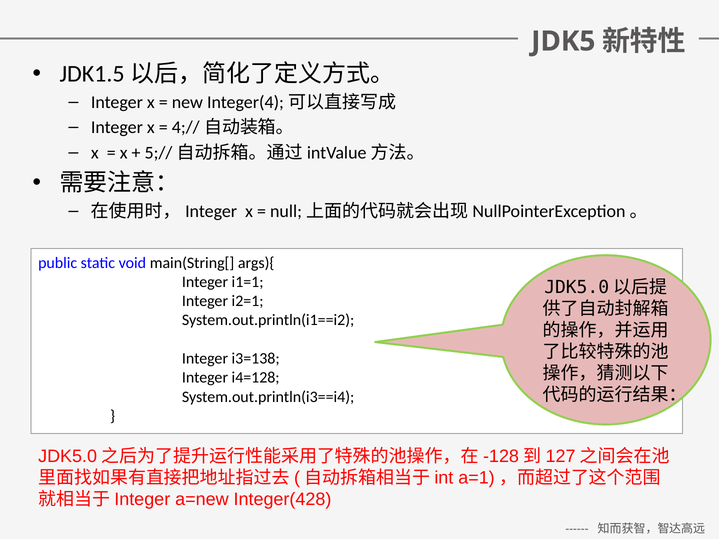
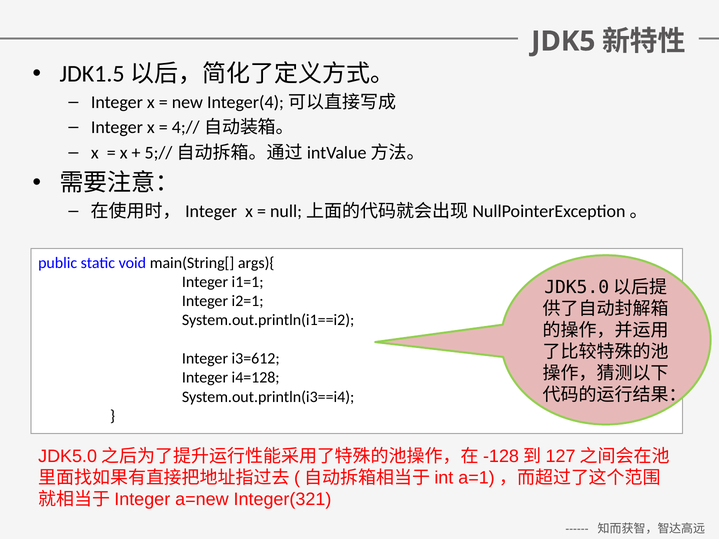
i3=138: i3=138 -> i3=612 (256, 359)
Integer(428: Integer(428 -> Integer(321 (282, 500)
